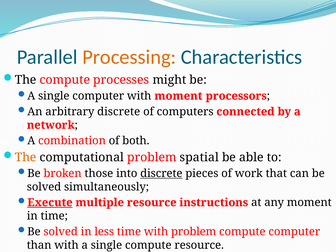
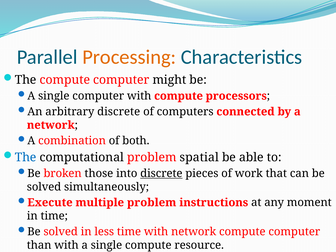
The compute processes: processes -> computer (121, 80)
with moment: moment -> compute (179, 96)
The colour: orange -> blue (26, 157)
Execute underline: present -> none (50, 203)
multiple resource: resource -> problem (152, 203)
with problem: problem -> network (194, 232)
